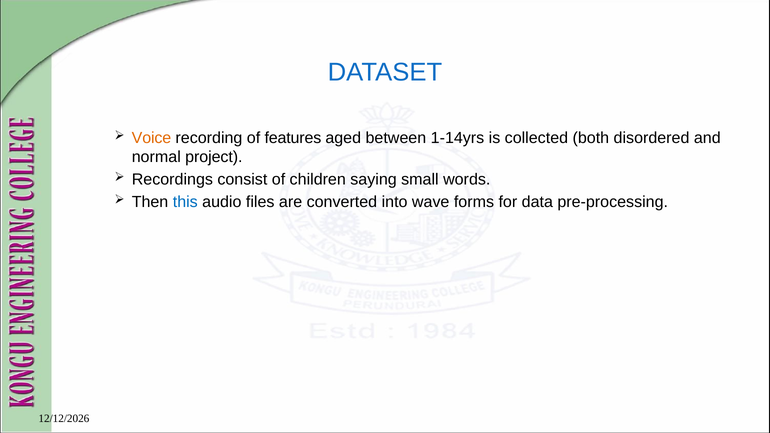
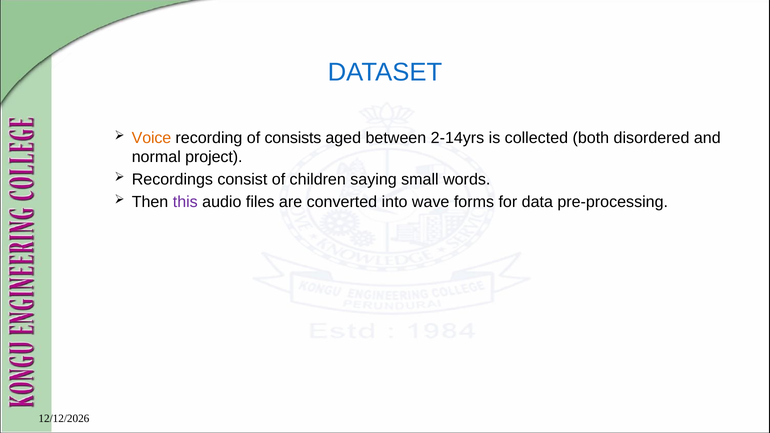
features: features -> consists (293, 138)
1-14yrs: 1-14yrs -> 2-14yrs (457, 138)
this colour: blue -> purple (185, 202)
